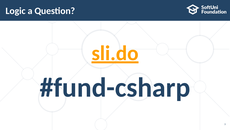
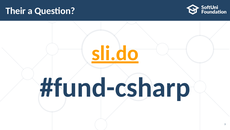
Logic: Logic -> Their (16, 11)
